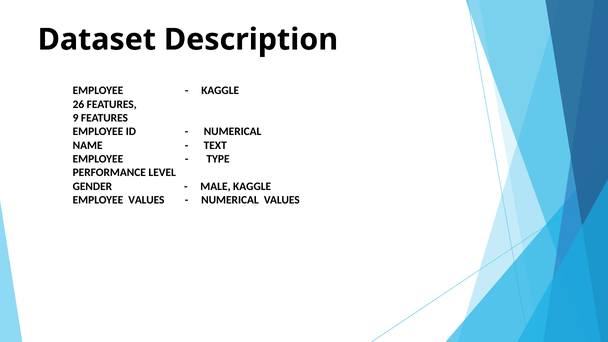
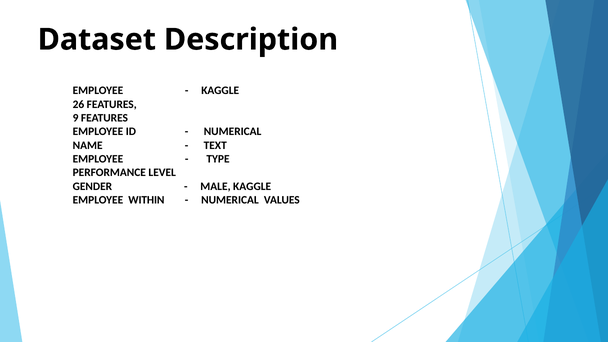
EMPLOYEE VALUES: VALUES -> WITHIN (146, 200)
